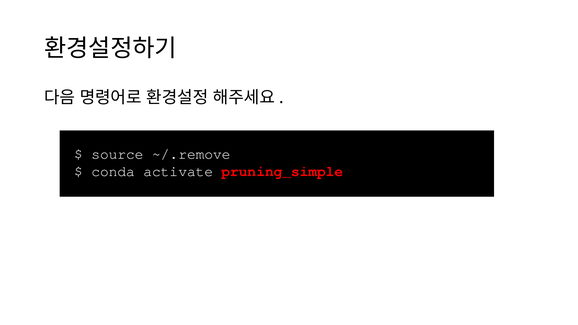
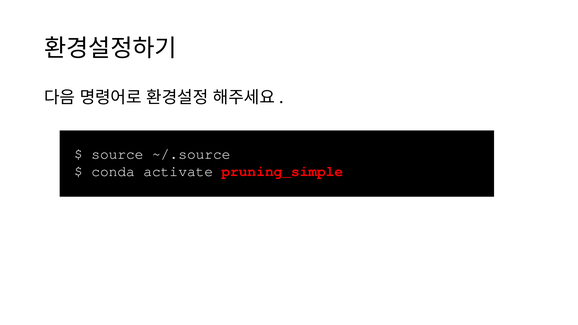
~/.remove: ~/.remove -> ~/.source (191, 154)
